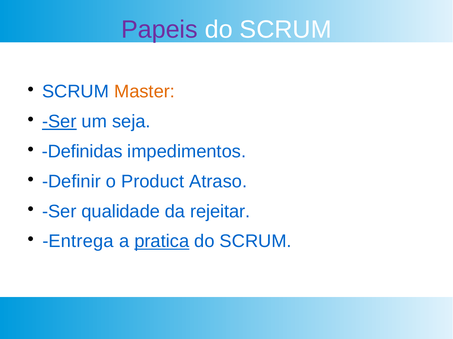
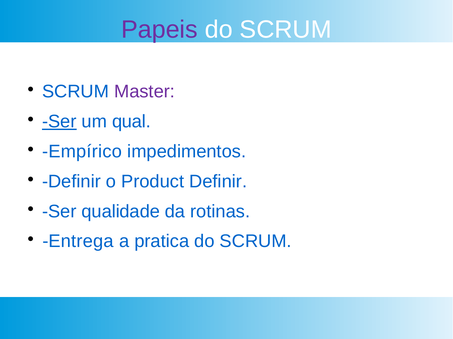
Master colour: orange -> purple (145, 92)
seja: seja -> qual (131, 122)
Definidas: Definidas -> Empírico (82, 152)
Product Atraso: Atraso -> Definir (218, 182)
rejeitar: rejeitar -> rotinas (220, 212)
pratica underline: present -> none (162, 242)
